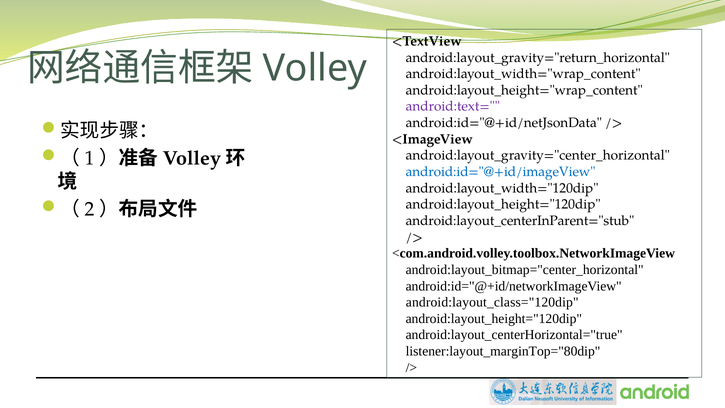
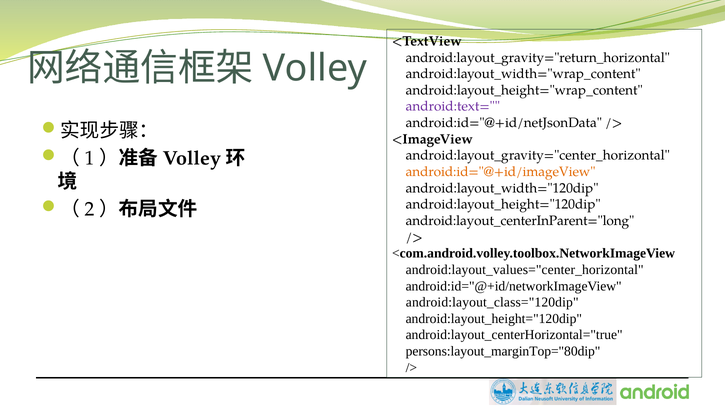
android:id="@+id/imageView colour: blue -> orange (500, 172)
android:layout_centerInParent="stub: android:layout_centerInParent="stub -> android:layout_centerInParent="long (520, 221)
android:layout_bitmap="center_horizontal: android:layout_bitmap="center_horizontal -> android:layout_values="center_horizontal (525, 270)
listener:layout_marginTop="80dip: listener:layout_marginTop="80dip -> persons:layout_marginTop="80dip (503, 351)
